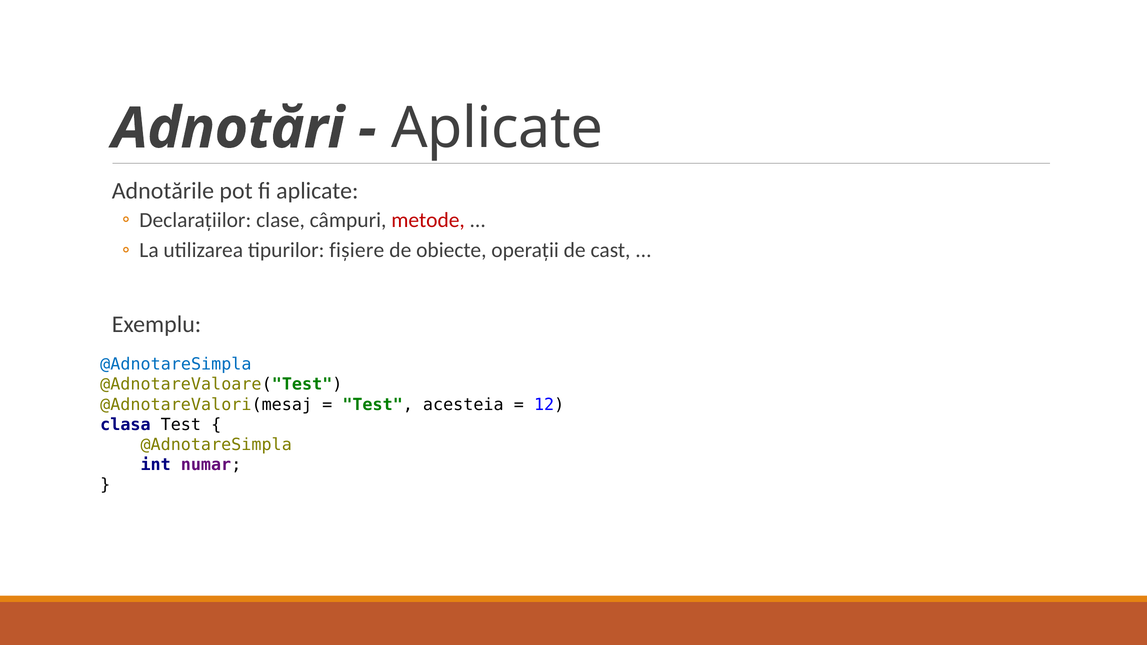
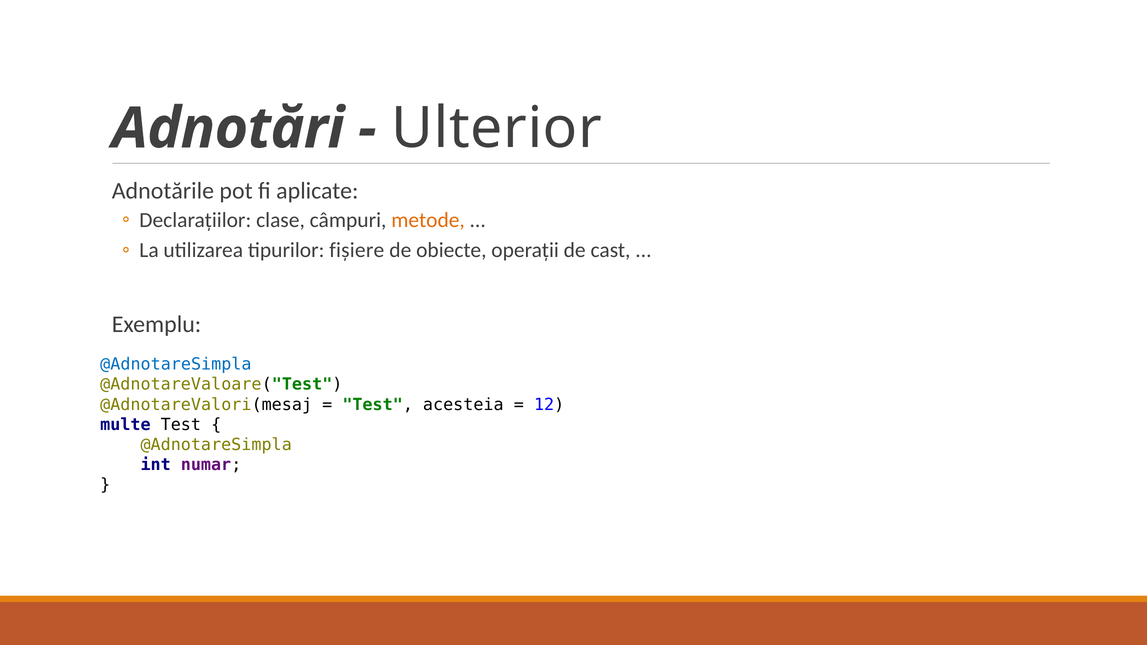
Aplicate: Aplicate -> Ulterior (497, 129)
metode colour: red -> orange (428, 220)
clasa: clasa -> multe (125, 425)
